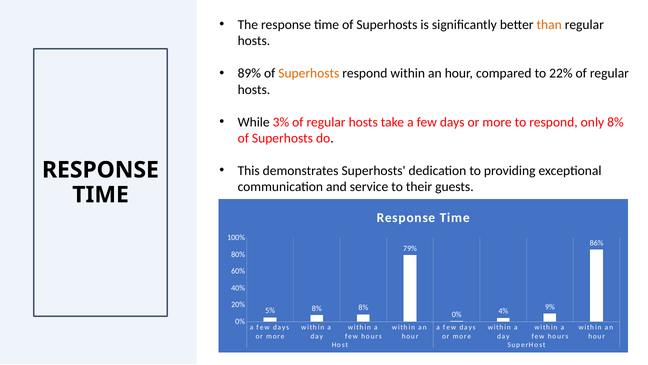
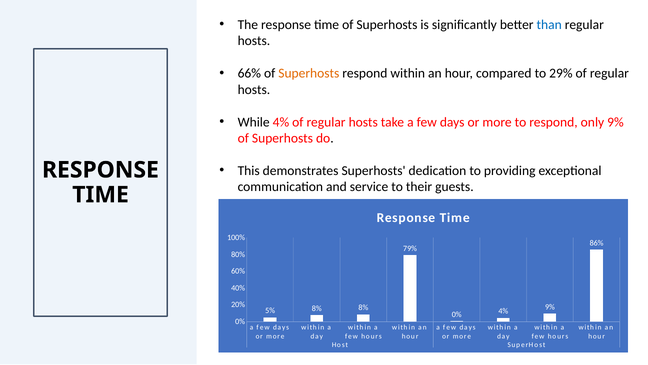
than colour: orange -> blue (549, 25)
89%: 89% -> 66% (249, 73)
22%: 22% -> 29% (561, 73)
While 3%: 3% -> 4% (281, 122)
only 8%: 8% -> 9% (615, 122)
